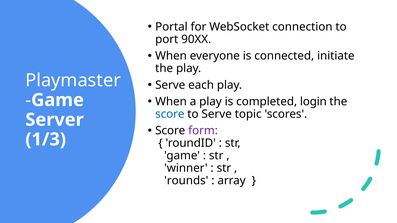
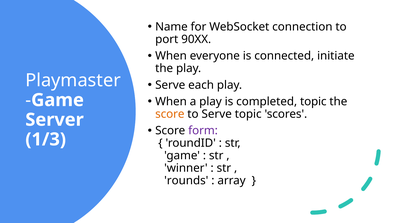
Portal: Portal -> Name (171, 27)
completed login: login -> topic (313, 102)
score colour: blue -> orange (170, 114)
